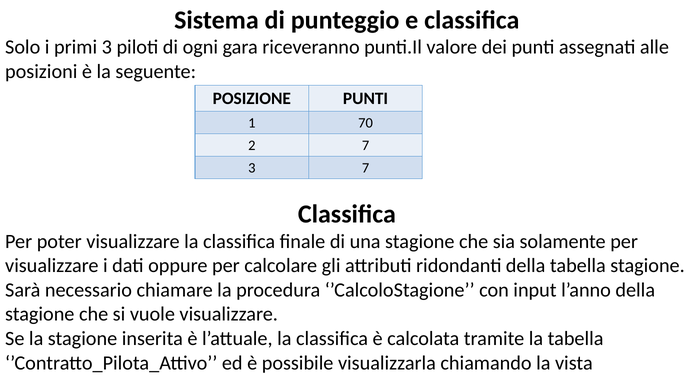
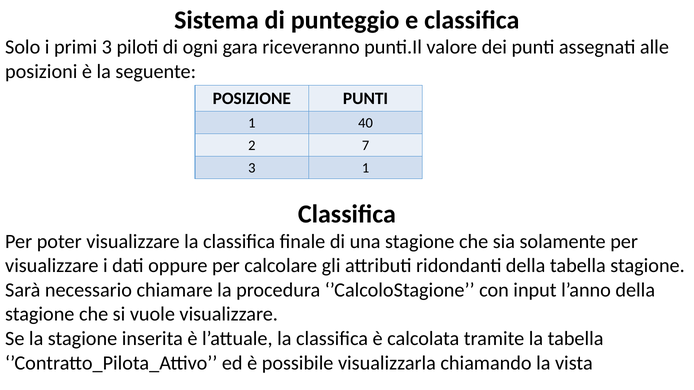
70: 70 -> 40 (366, 123)
3 7: 7 -> 1 (366, 168)
